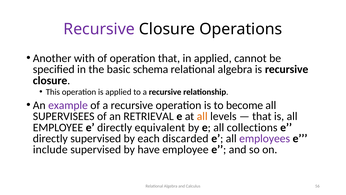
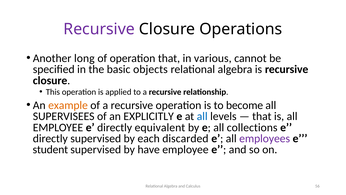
with: with -> long (84, 58)
in applied: applied -> various (213, 58)
schema: schema -> objects (150, 69)
example colour: purple -> orange (68, 105)
RETRIEVAL: RETRIEVAL -> EXPLICITLY (149, 116)
all colour: orange -> blue (202, 116)
include: include -> student (50, 149)
